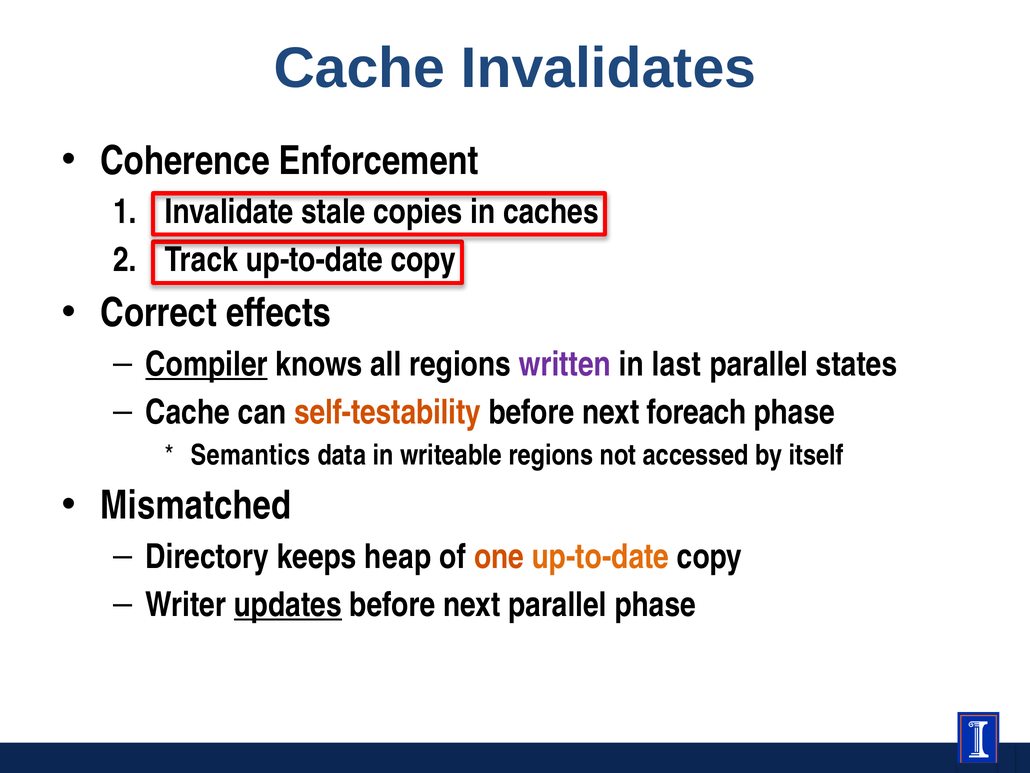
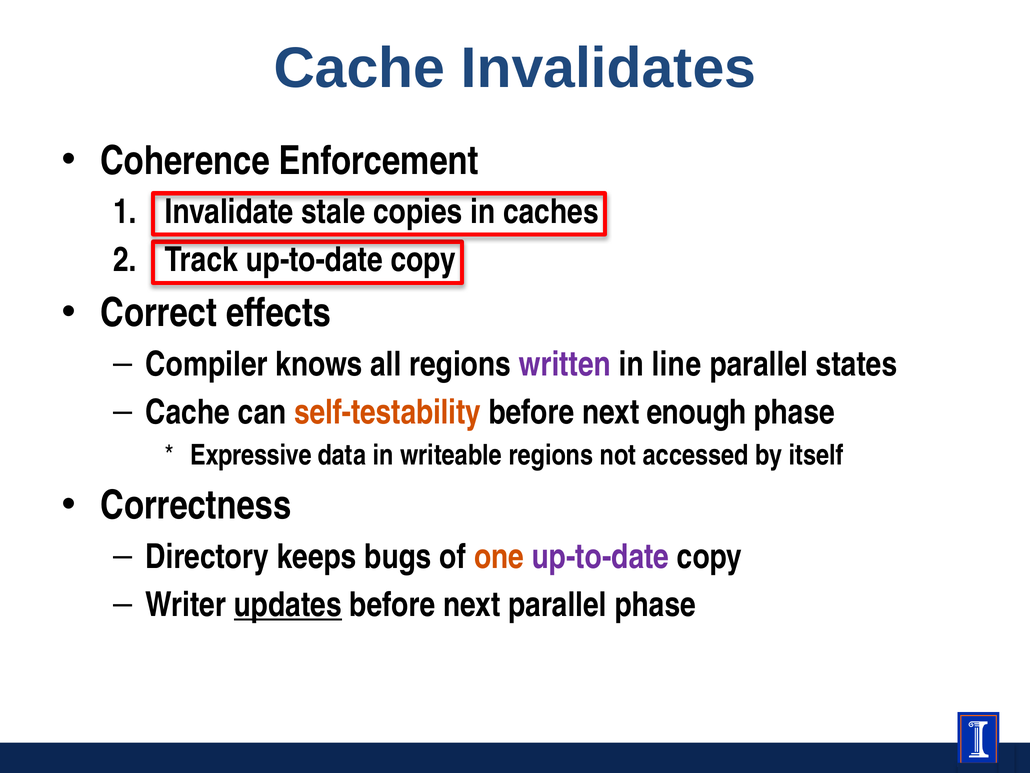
Compiler underline: present -> none (207, 364)
last: last -> line (676, 364)
foreach: foreach -> enough (697, 412)
Semantics: Semantics -> Expressive (251, 455)
Mismatched: Mismatched -> Correctness (196, 505)
heap: heap -> bugs (398, 556)
up-to-date colour: orange -> purple (600, 556)
